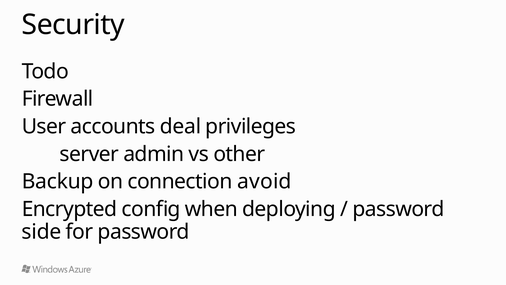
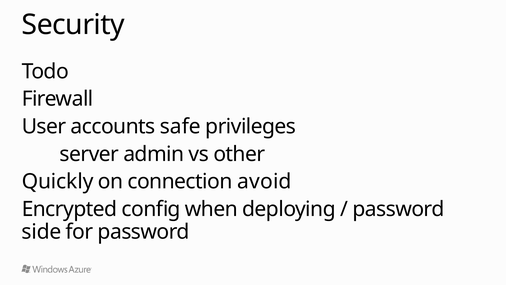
deal: deal -> safe (180, 126)
Backup: Backup -> Quickly (58, 181)
